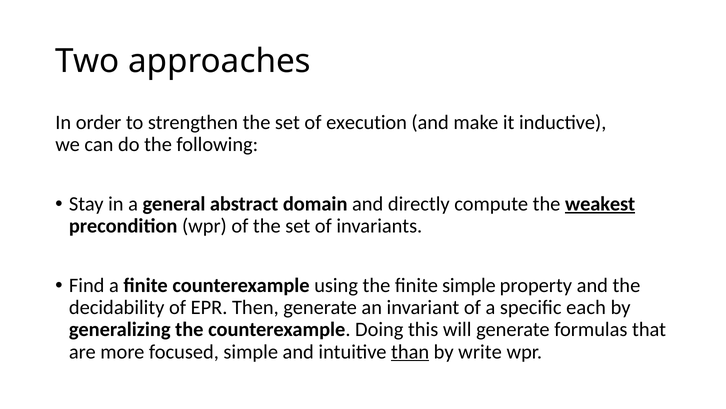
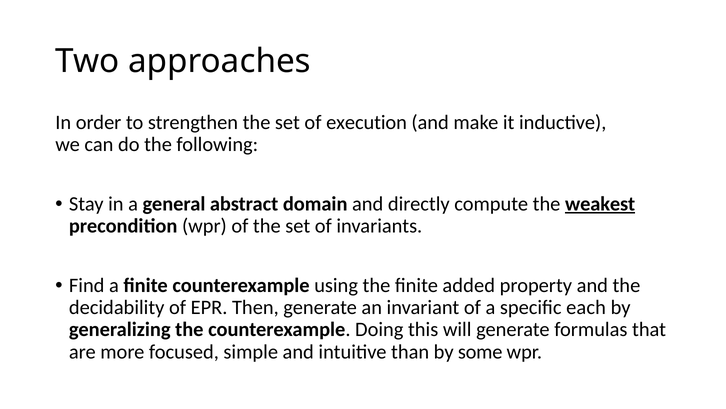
finite simple: simple -> added (469, 285)
than underline: present -> none (410, 351)
write: write -> some (480, 351)
